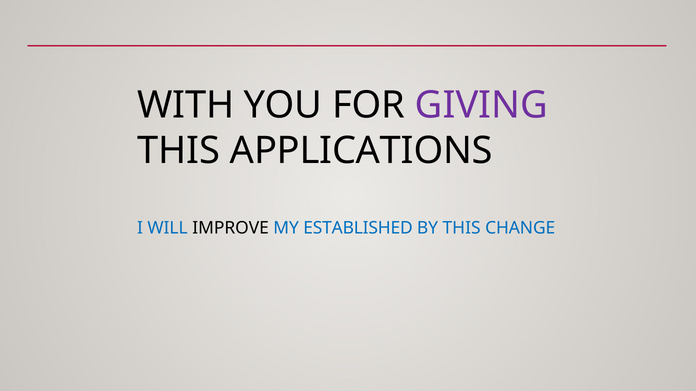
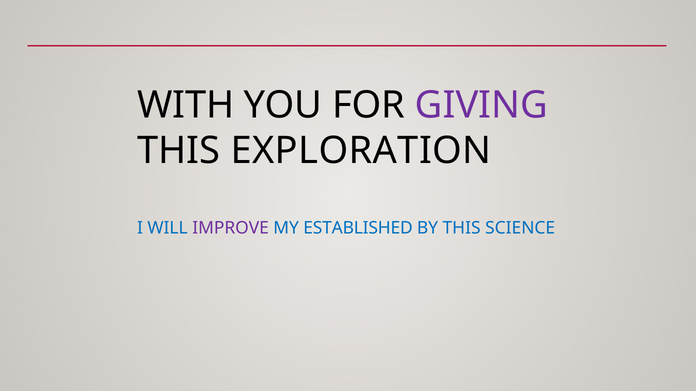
APPLICATIONS: APPLICATIONS -> EXPLORATION (361, 151)
IMPROVE colour: black -> purple (231, 228)
CHANGE: CHANGE -> SCIENCE (520, 228)
